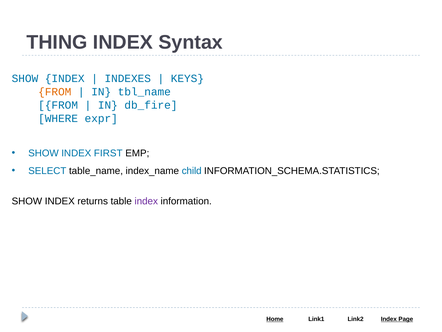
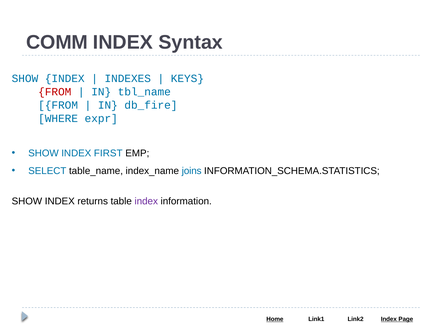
THING: THING -> COMM (57, 42)
FROM colour: orange -> red (55, 92)
child: child -> joins (192, 171)
